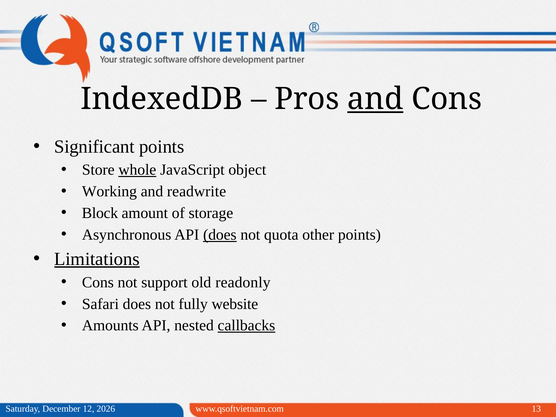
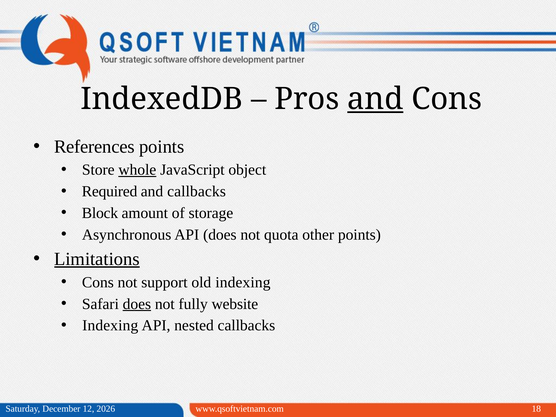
Significant: Significant -> References (94, 147)
Working: Working -> Required (110, 191)
and readwrite: readwrite -> callbacks (197, 191)
does underline: present -> none (220, 235)
old readonly: readonly -> indexing (243, 282)
does underline: none -> present (137, 304)
Amounts: Amounts -> Indexing (110, 326)
callbacks underline: present -> none (246, 326)
13: 13 -> 18 (536, 409)
